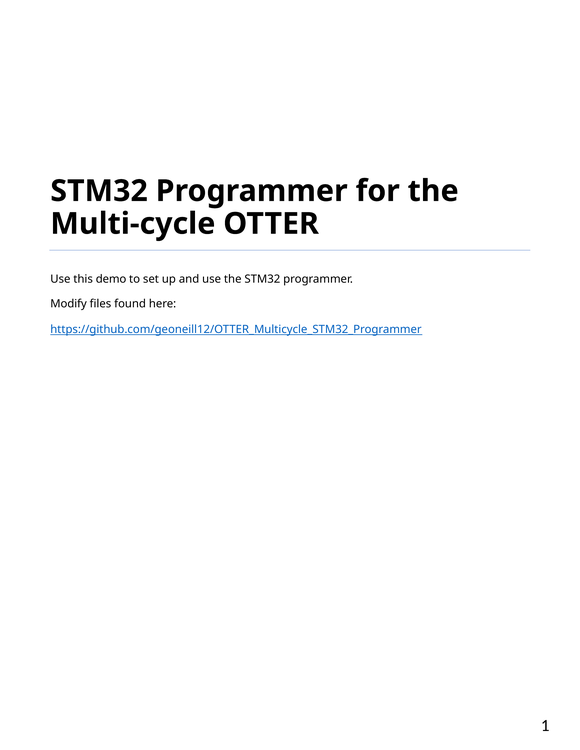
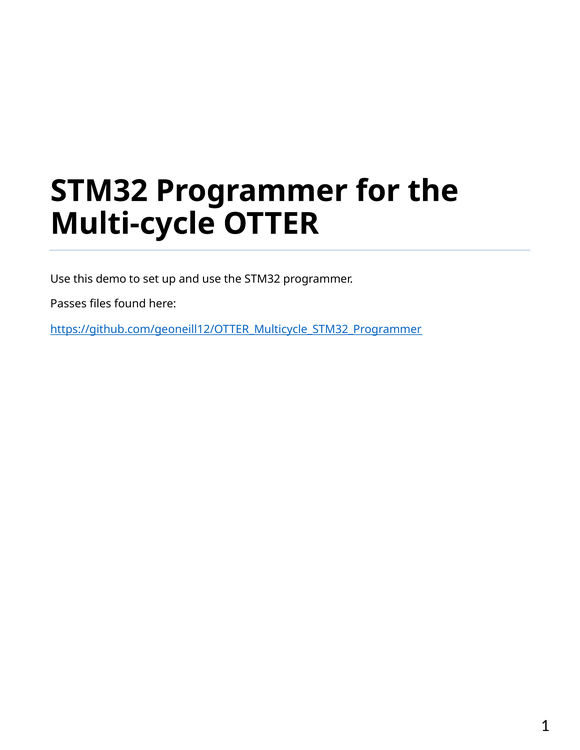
Modify: Modify -> Passes (68, 304)
